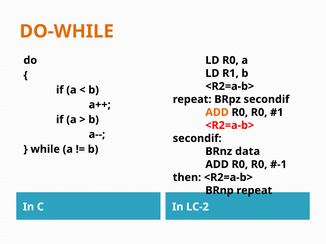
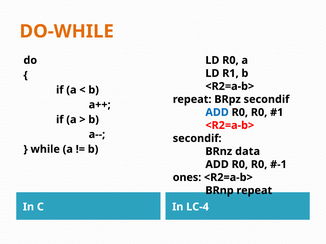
ADD colour: orange -> blue (217, 113)
then: then -> ones (187, 178)
LC-2: LC-2 -> LC-4 (198, 207)
